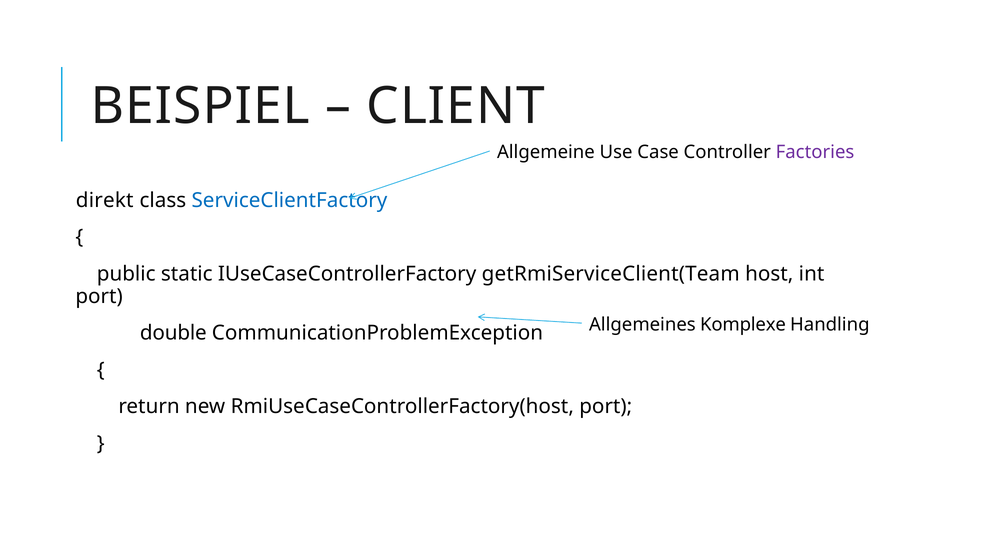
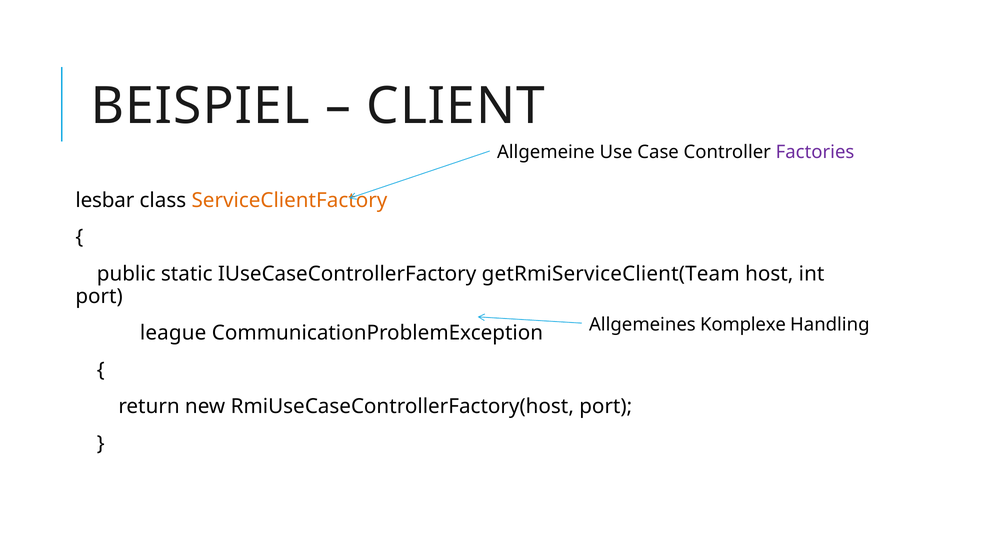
direkt: direkt -> lesbar (105, 200)
ServiceClientFactory colour: blue -> orange (289, 200)
double: double -> league (173, 333)
